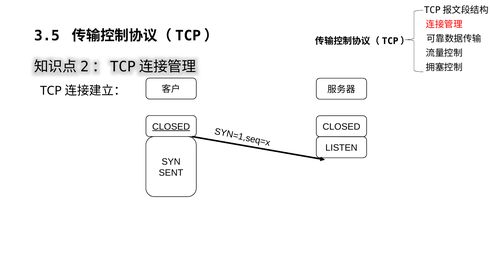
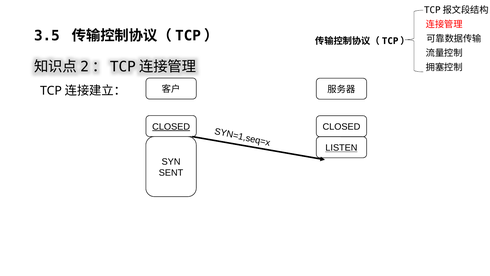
LISTEN underline: none -> present (341, 148)
